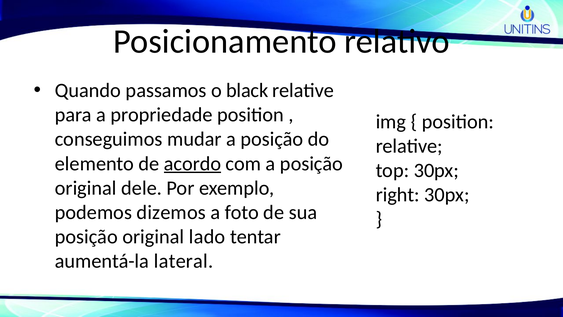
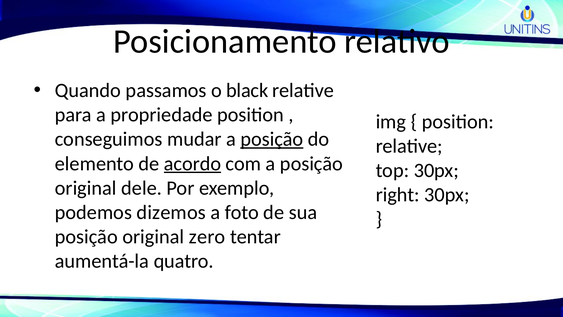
posição underline: none -> present (272, 139)
lado: lado -> zero (207, 237)
lateral: lateral -> quatro (184, 261)
